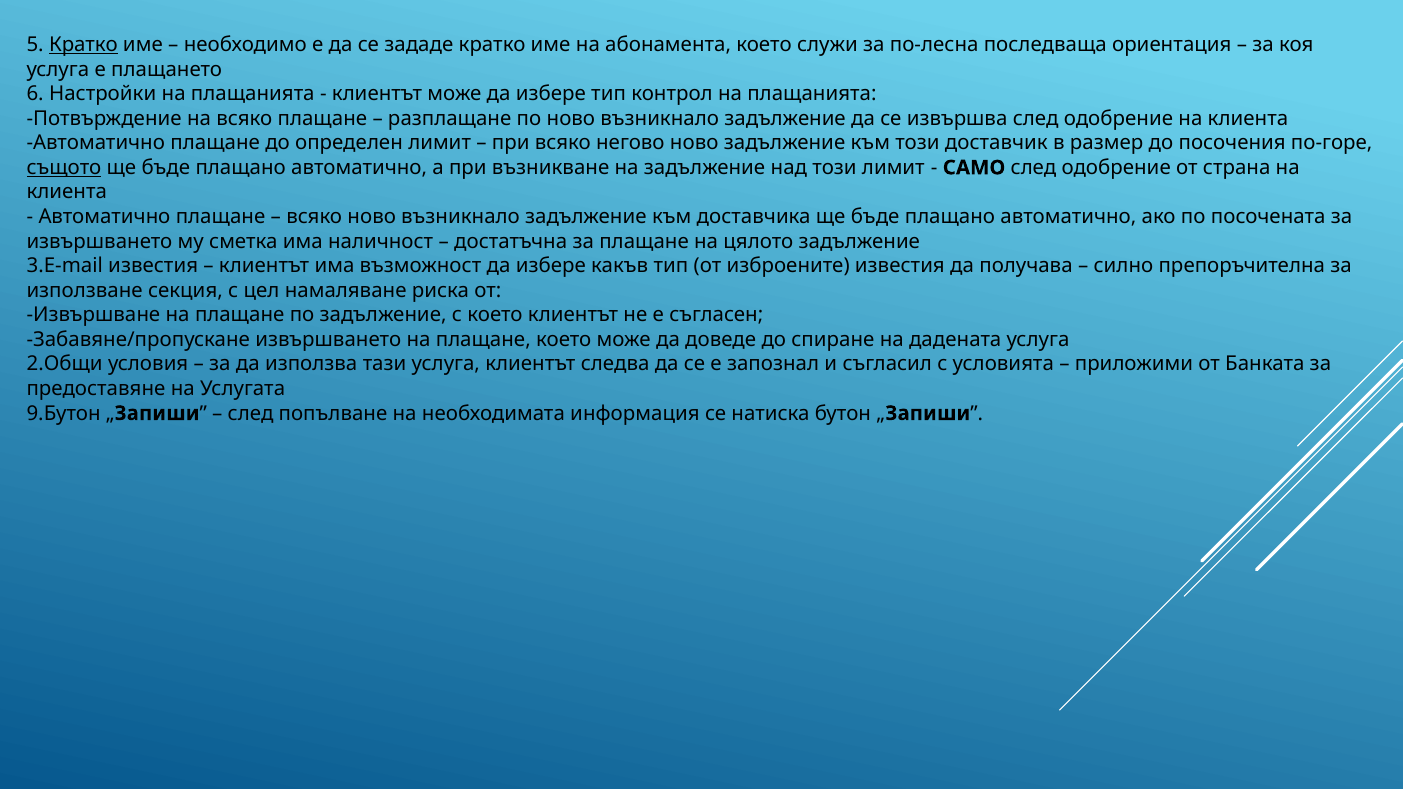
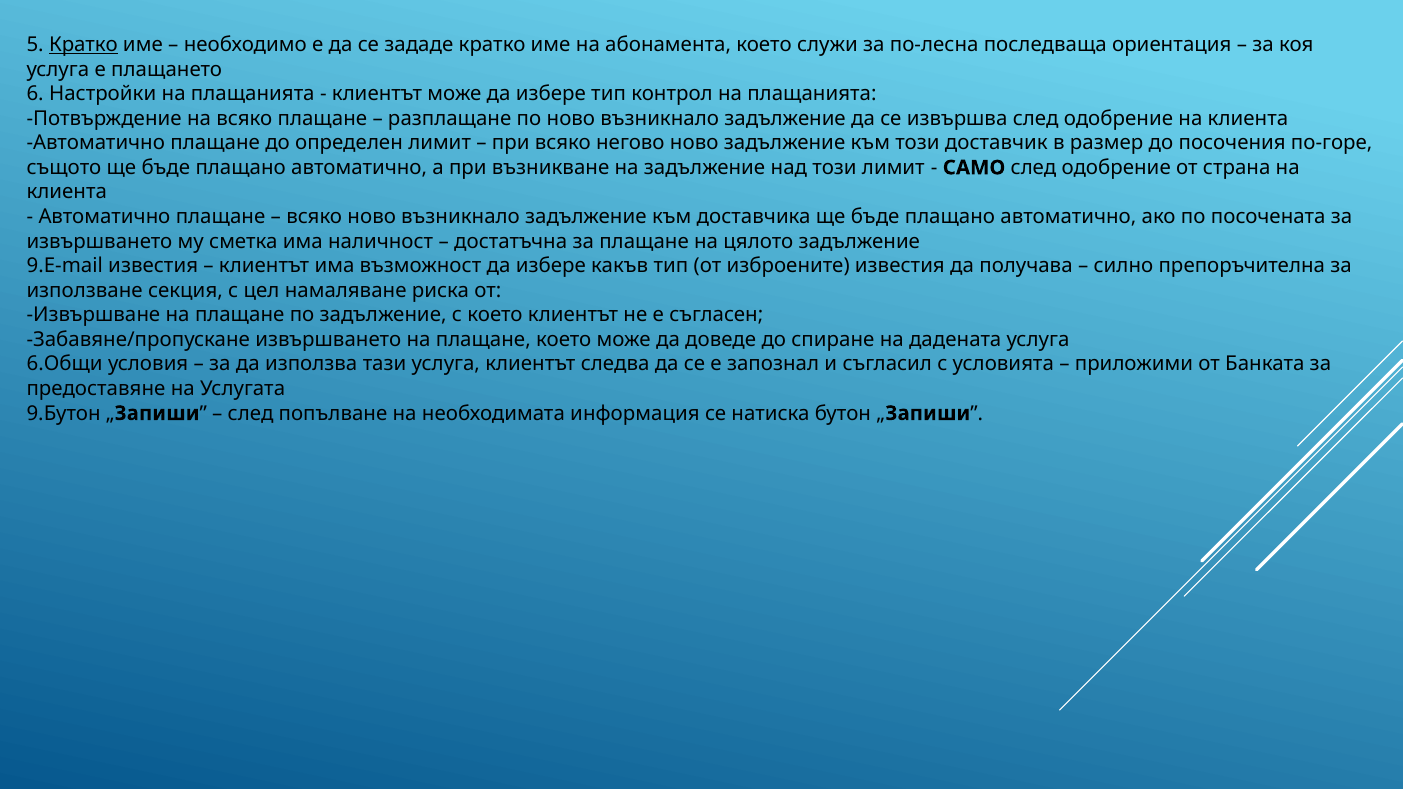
същото underline: present -> none (64, 168)
3.E-mail: 3.E-mail -> 9.E-mail (65, 266)
2.Общи: 2.Общи -> 6.Общи (65, 364)
